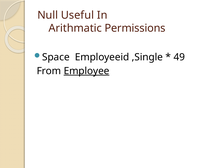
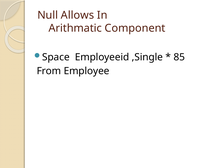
Useful: Useful -> Allows (77, 15)
Permissions: Permissions -> Component (135, 28)
49: 49 -> 85 (179, 57)
Employee underline: present -> none (87, 71)
